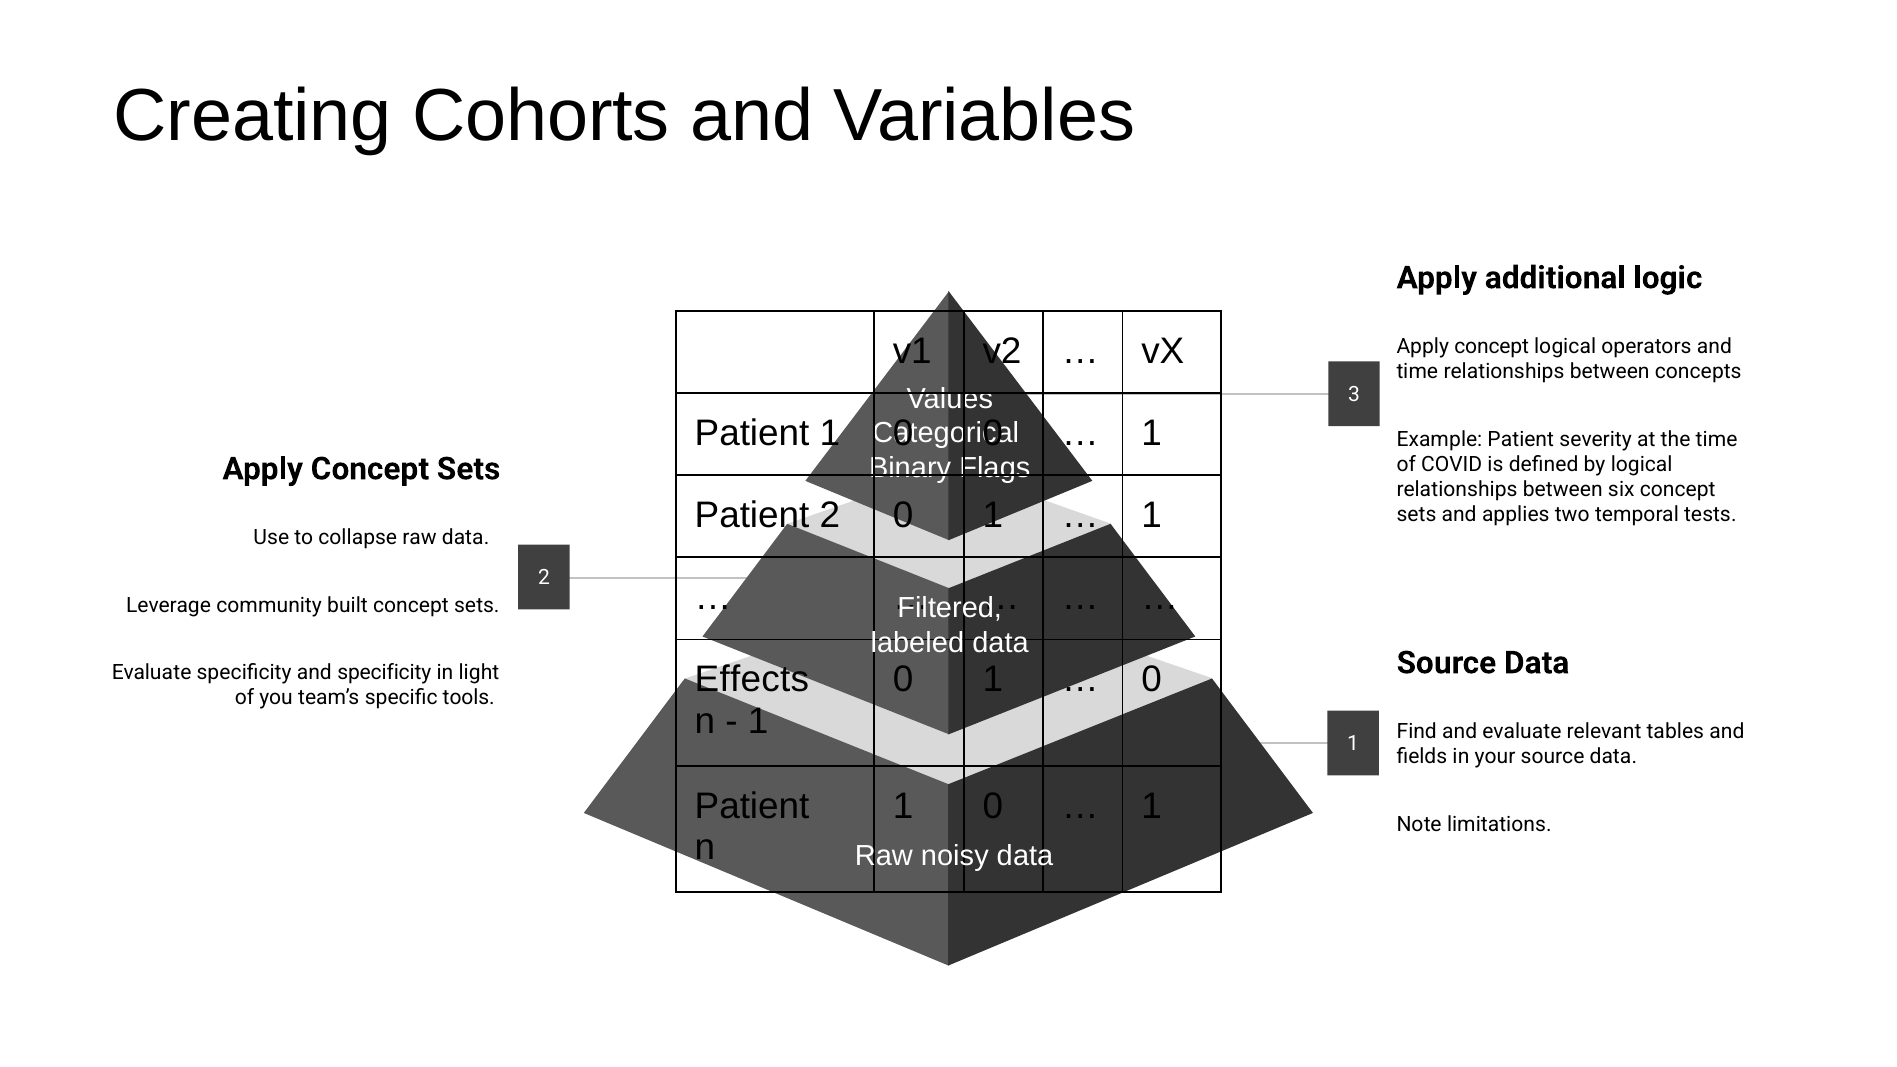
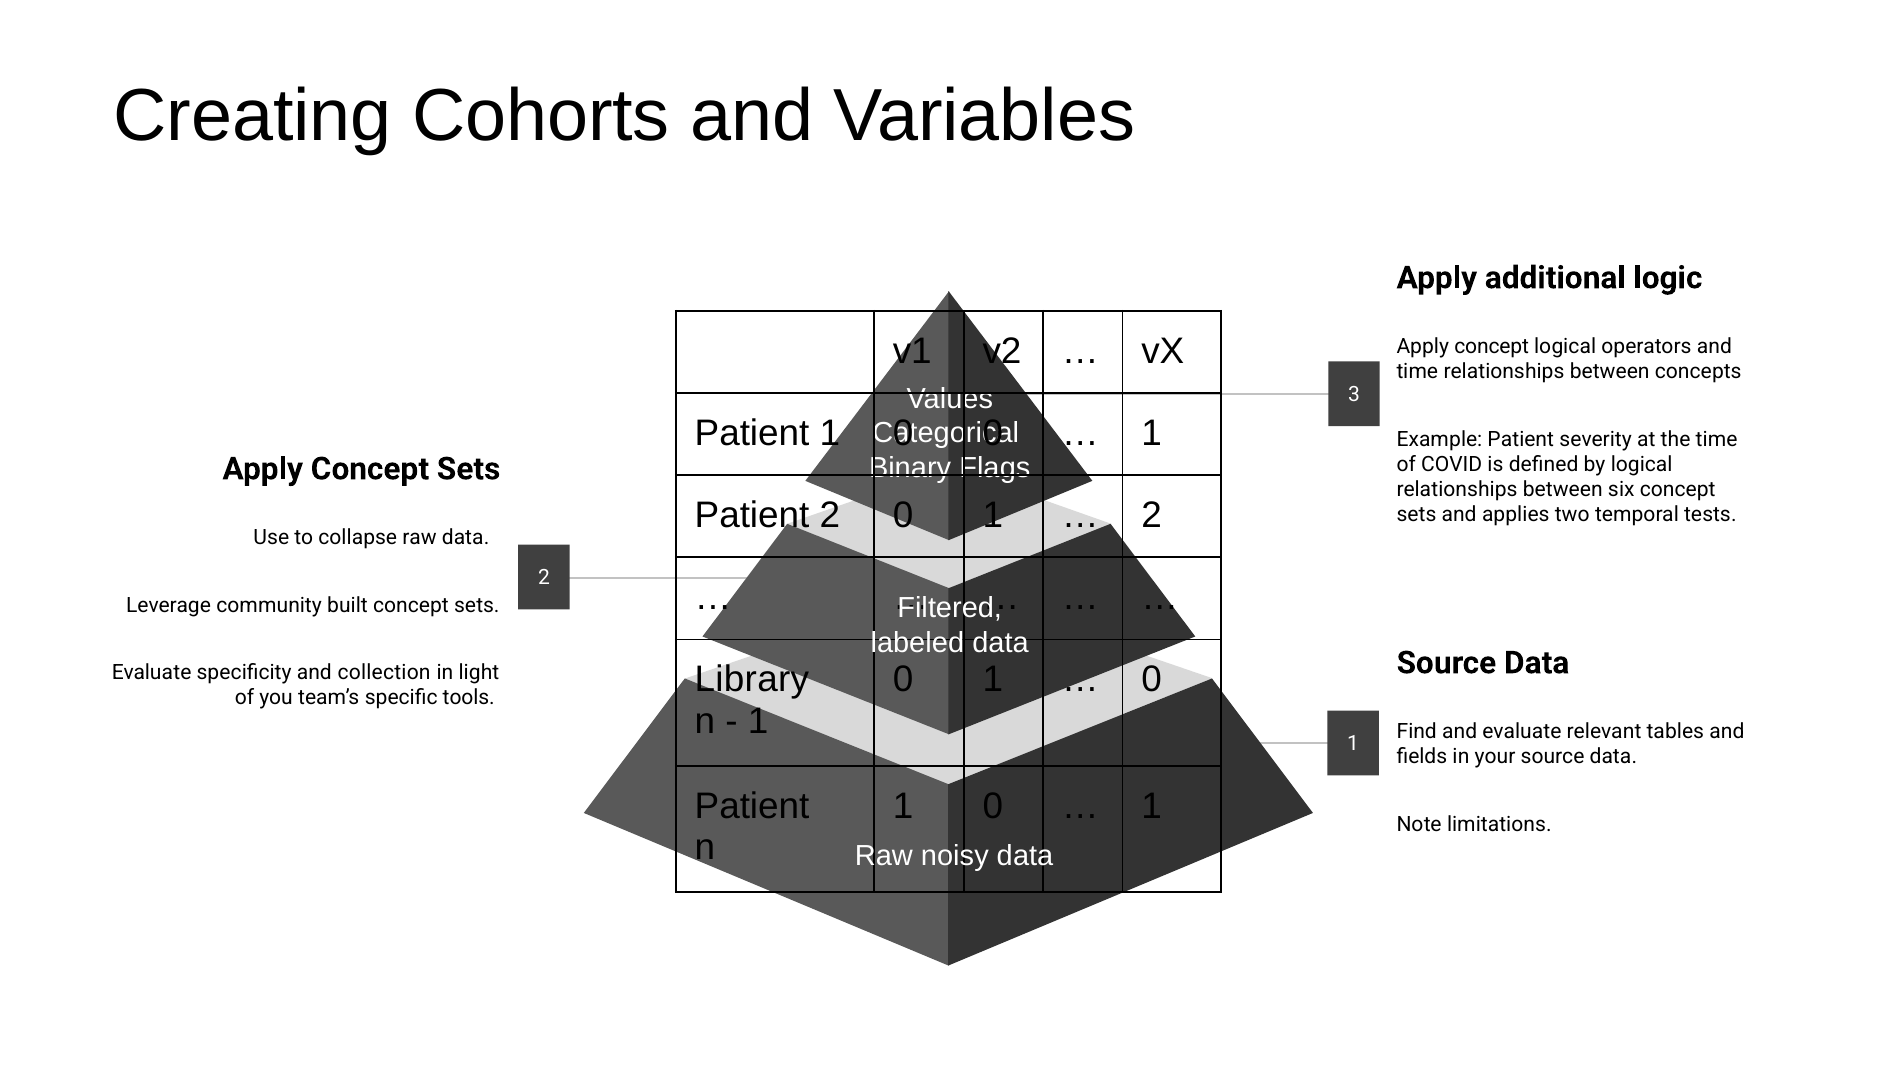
1: 1 -> 2 (1152, 515)
Effects: Effects -> Library (752, 680)
and specificity: specificity -> collection (384, 673)
